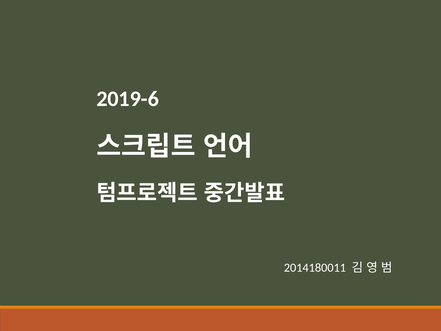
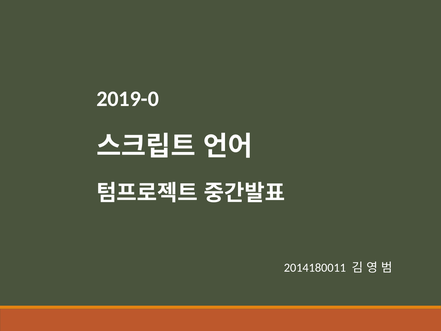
2019-6: 2019-6 -> 2019-0 (128, 99)
